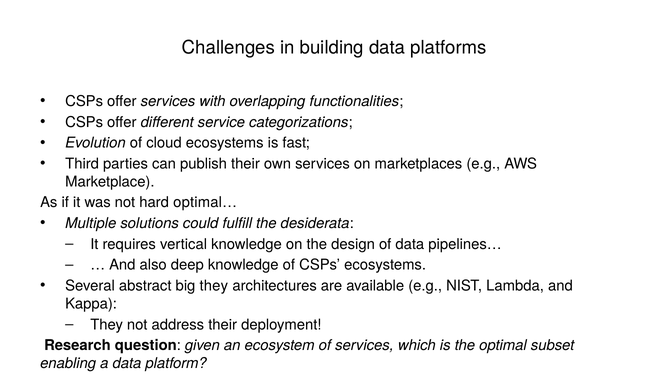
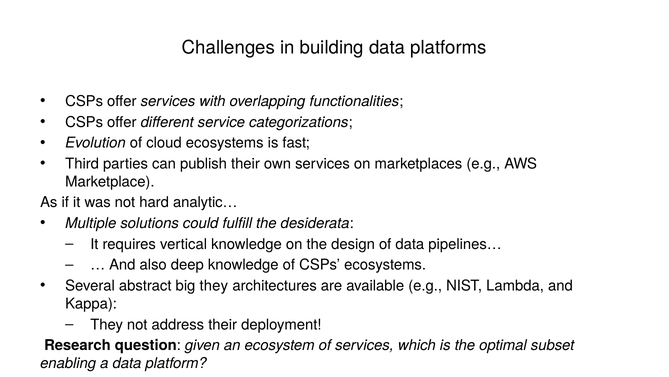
optimal…: optimal… -> analytic… (205, 202)
